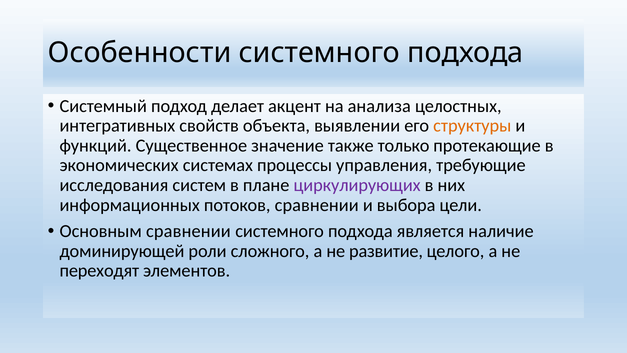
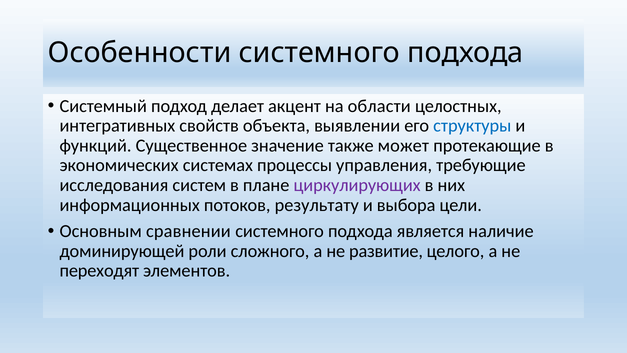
анализа: анализа -> области (379, 106)
структуры colour: orange -> blue (472, 126)
только: только -> может (403, 146)
потоков сравнении: сравнении -> результату (317, 205)
